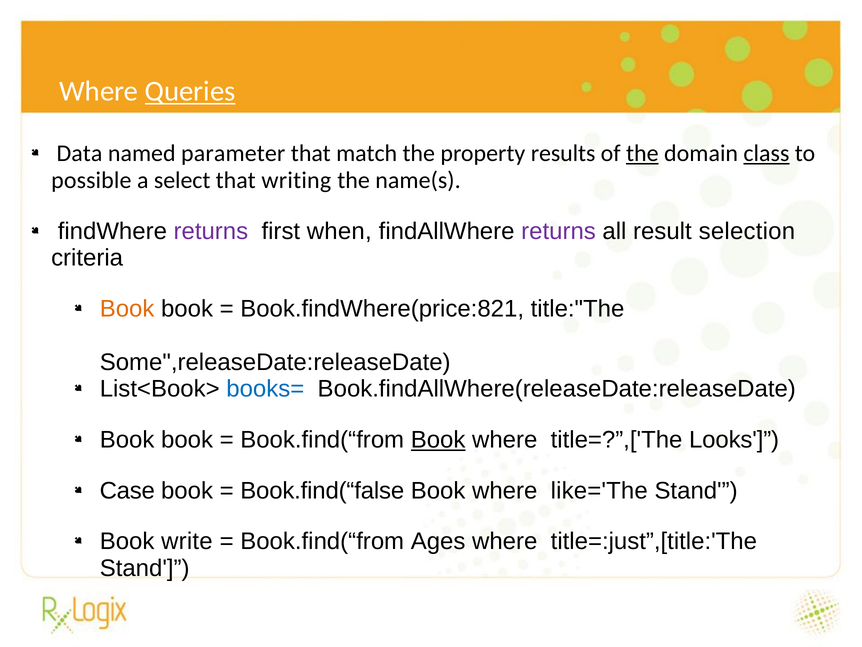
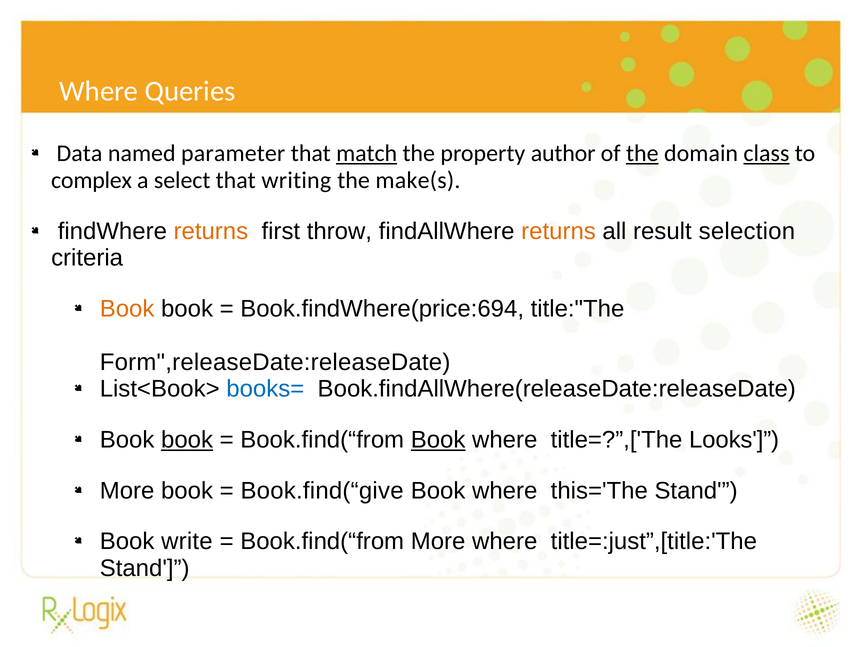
Queries underline: present -> none (190, 91)
match underline: none -> present (367, 153)
results: results -> author (563, 153)
possible: possible -> complex (92, 180)
name(s: name(s -> make(s (418, 180)
returns colour: purple -> orange (211, 231)
when: when -> throw (339, 231)
returns colour: purple -> orange (559, 231)
Book.findWhere(price:821: Book.findWhere(price:821 -> Book.findWhere(price:694 (382, 308)
Some",releaseDate:releaseDate: Some",releaseDate:releaseDate -> Form",releaseDate:releaseDate (275, 362)
book underline: none -> present (187, 439)
Case: Case -> More (127, 490)
Book.find(“false: Book.find(“false -> Book.find(“give (322, 490)
like='The: like='The -> this='The (599, 490)
Book.find(“from Ages: Ages -> More (438, 541)
